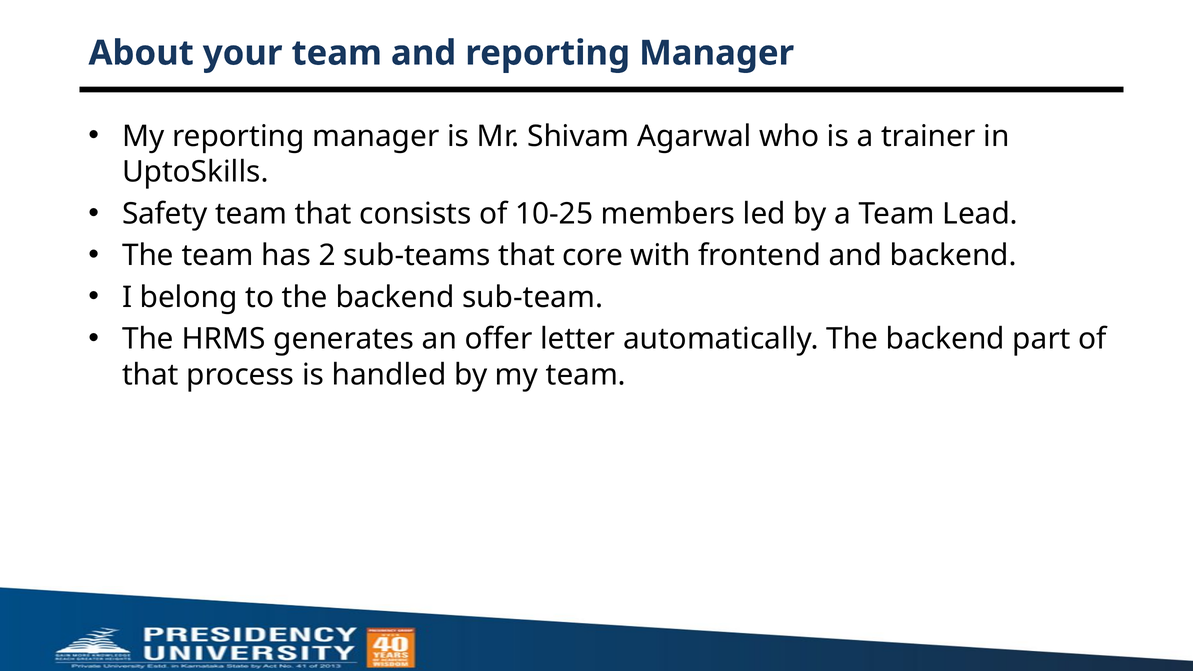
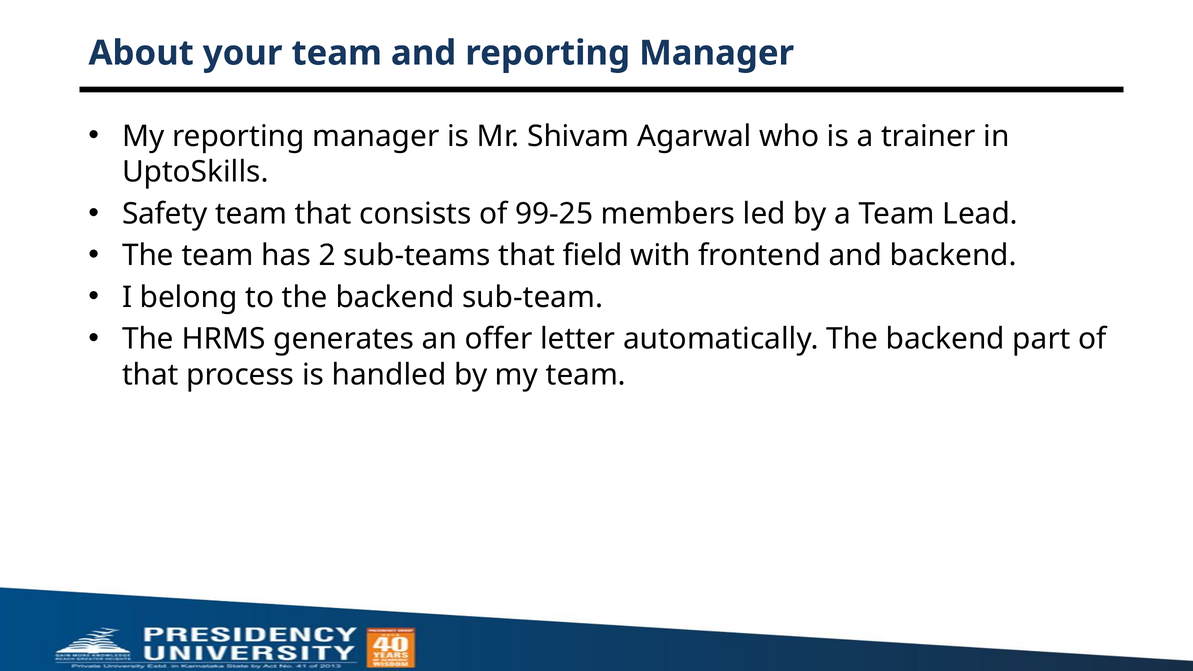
10-25: 10-25 -> 99-25 (554, 214)
core: core -> field (593, 256)
